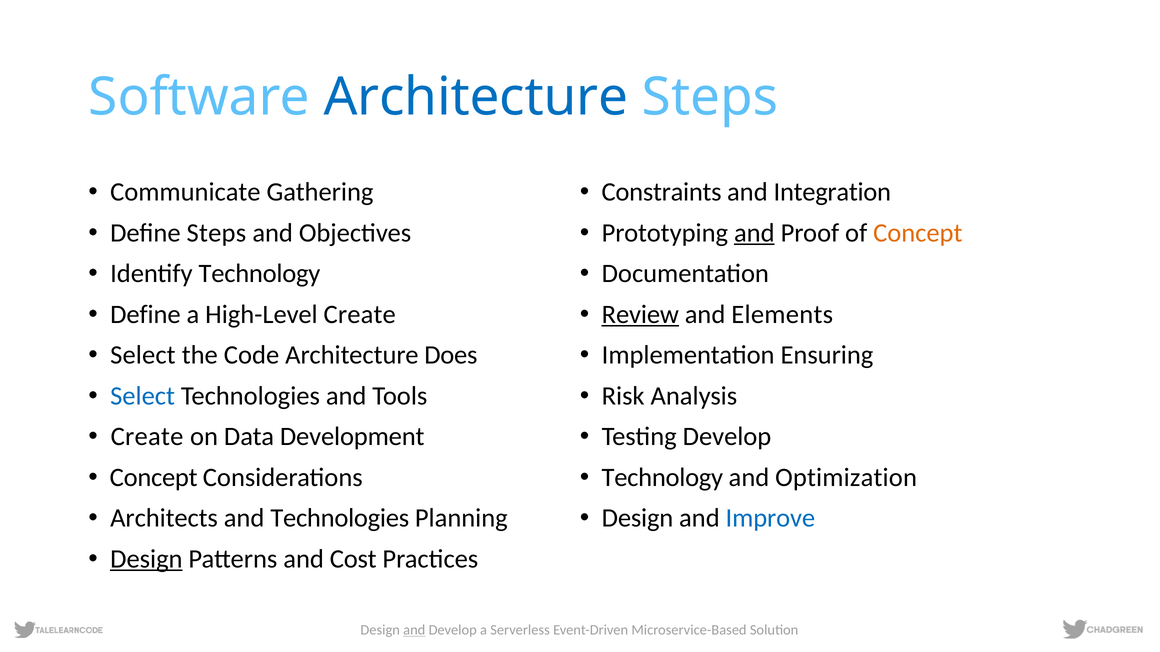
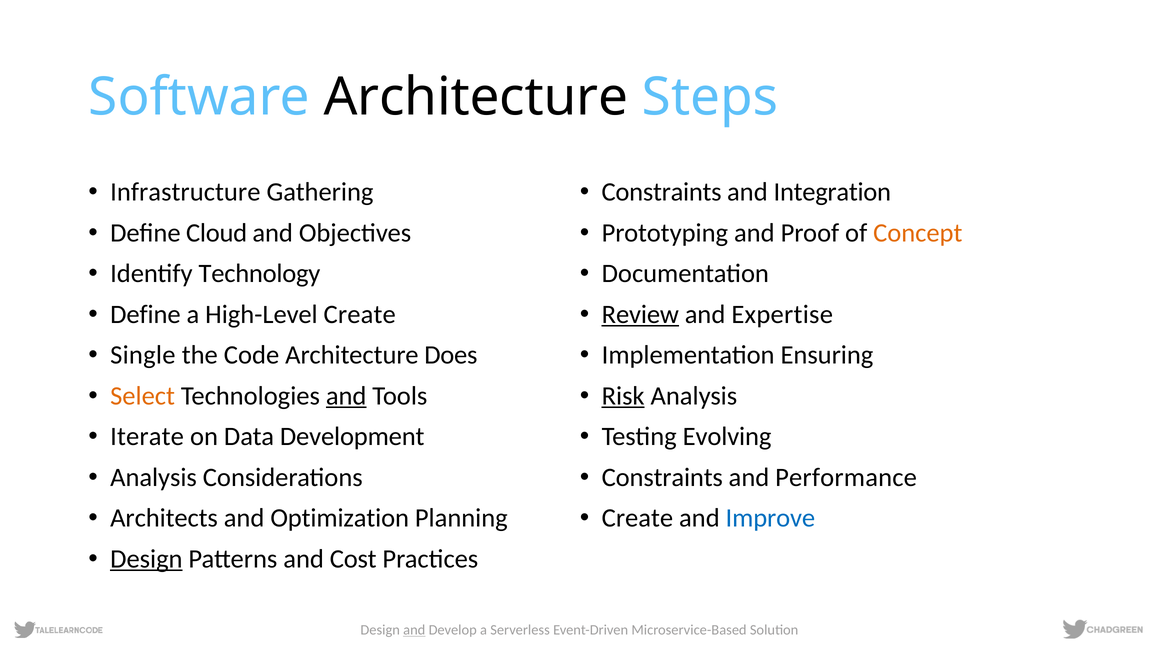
Architecture colour: blue -> black (476, 97)
Communicate: Communicate -> Infrastructure (185, 192)
Define Steps: Steps -> Cloud (217, 233)
and underline: present -> none (754, 233)
Elements: Elements -> Expertise (782, 315)
Select: Select -> Single (143, 355)
Select colour: blue -> orange (143, 396)
and underline: none -> present (346, 396)
Risk underline: none -> present (623, 396)
Create: Create -> Iterate (147, 437)
Testing Develop: Develop -> Evolving (727, 437)
Concept: Concept -> Analysis (154, 478)
Technology: Technology -> Constraints (662, 478)
Optimization: Optimization -> Performance (846, 478)
and Technologies: Technologies -> Optimization (340, 519)
Design: Design -> Create (637, 519)
